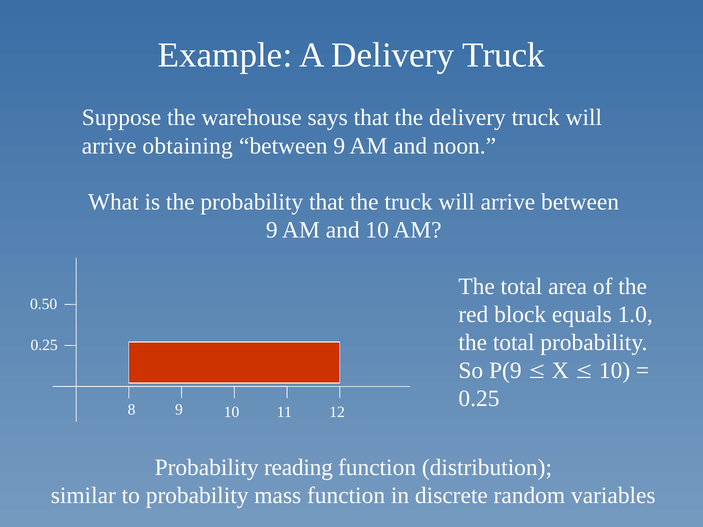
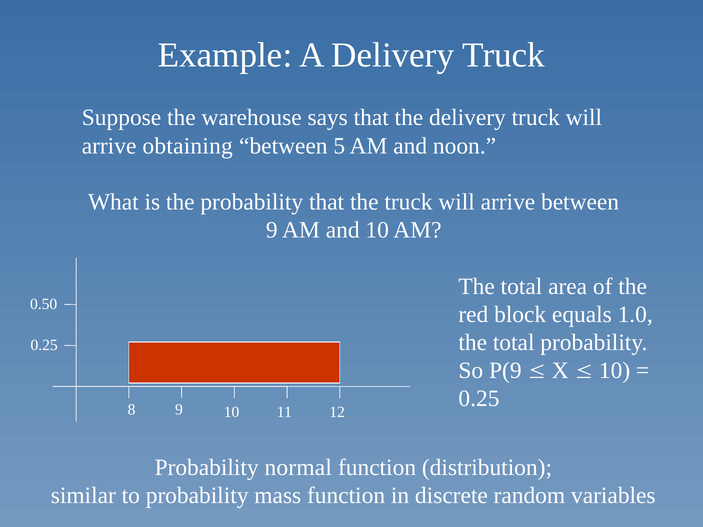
9: 9 -> 5 (339, 146)
reading: reading -> normal (298, 468)
